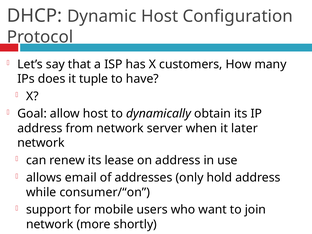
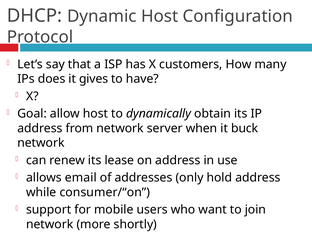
tuple: tuple -> gives (94, 79)
later: later -> buck (245, 128)
